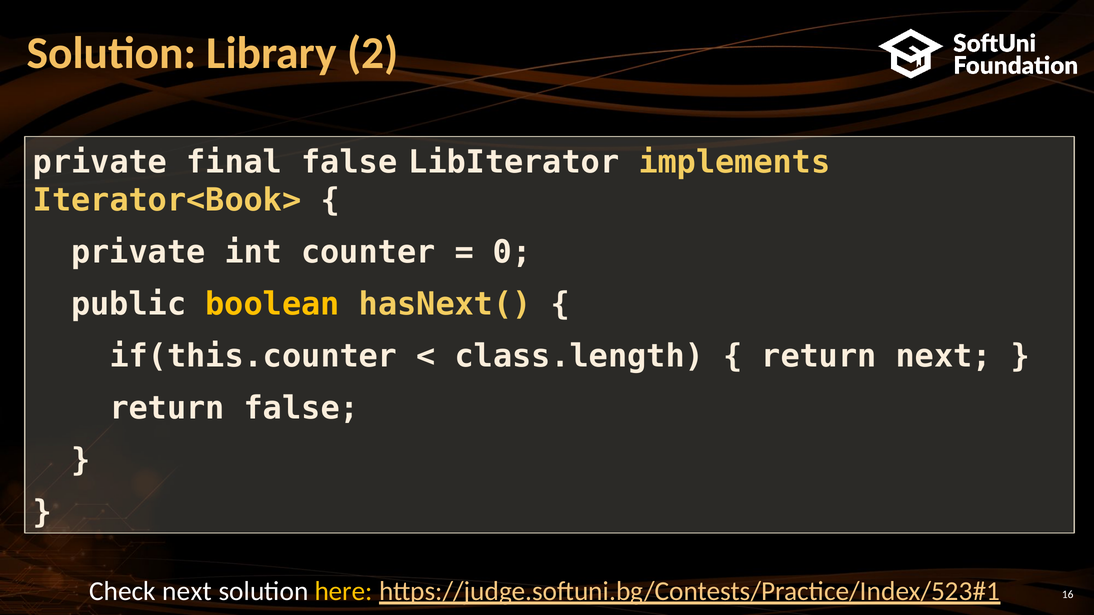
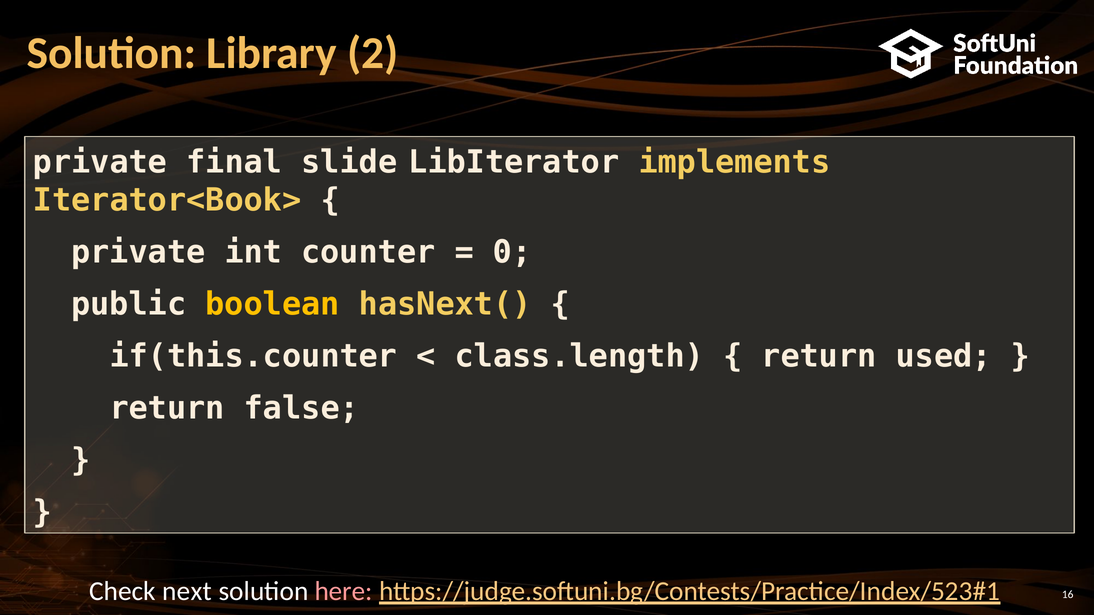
final false: false -> slide (349, 162)
return next: next -> used (944, 356)
here colour: yellow -> pink (344, 592)
